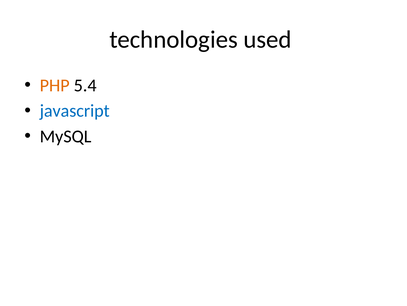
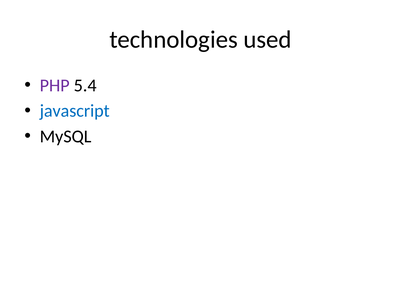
PHP colour: orange -> purple (55, 85)
